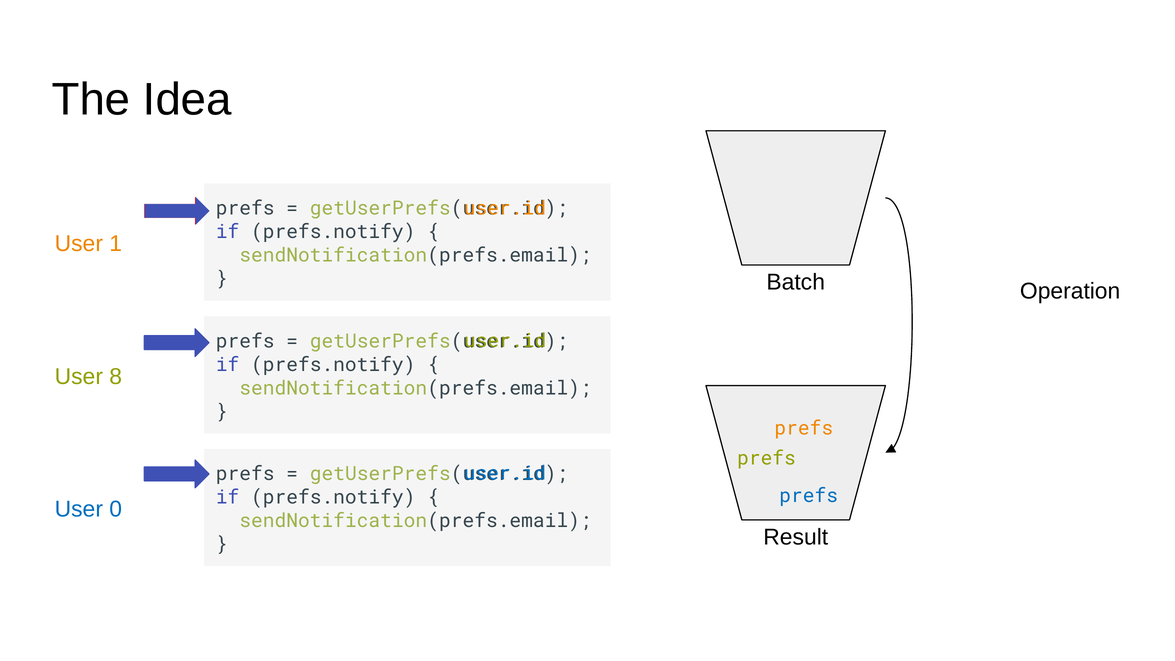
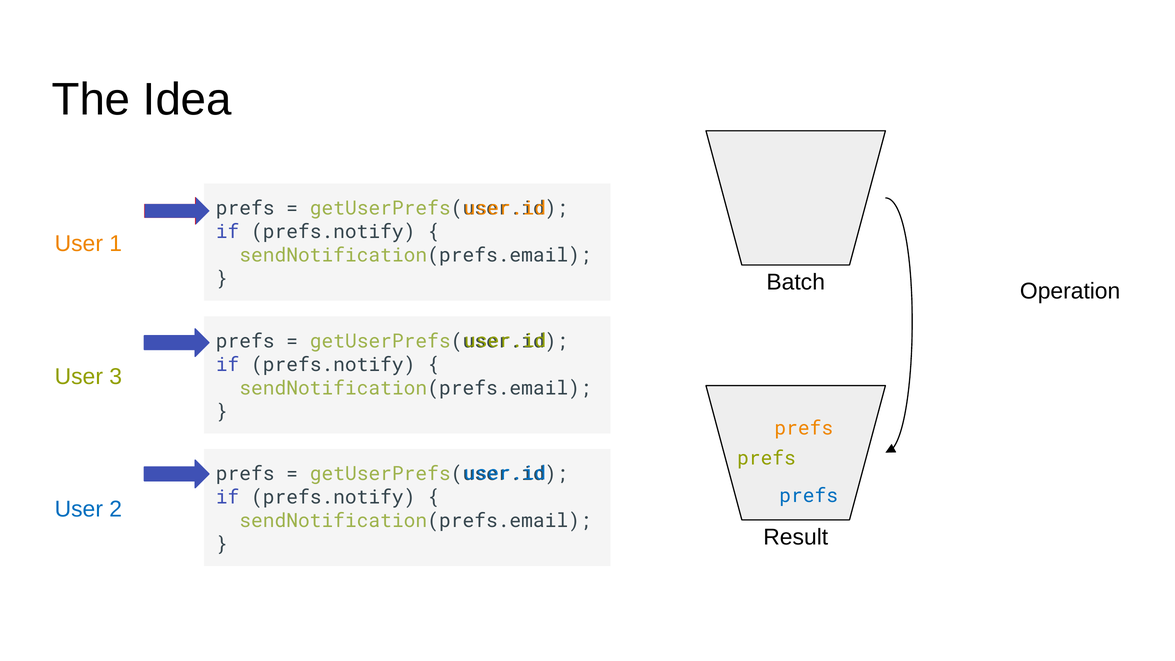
8: 8 -> 3 (116, 377)
0: 0 -> 2 (116, 509)
